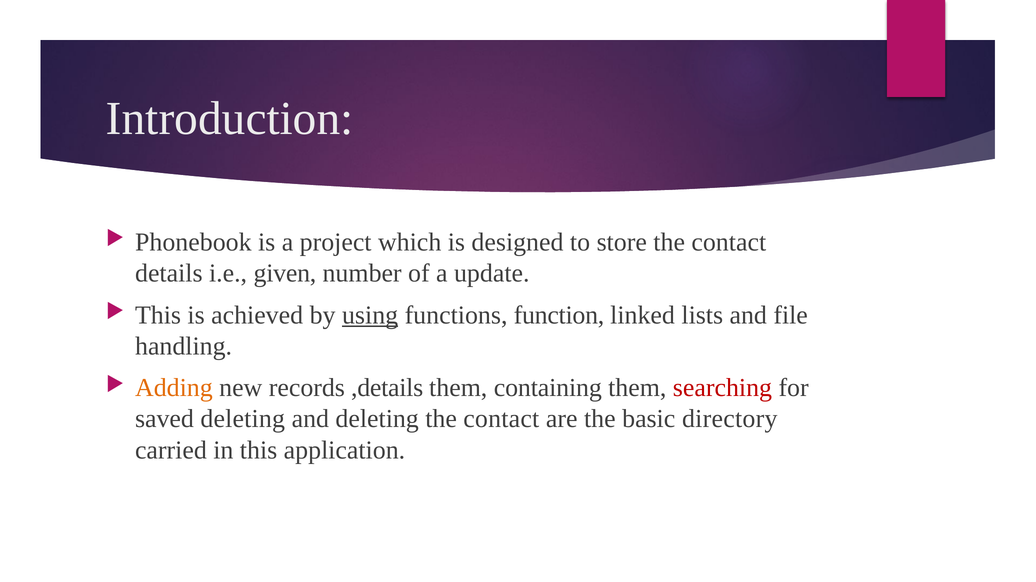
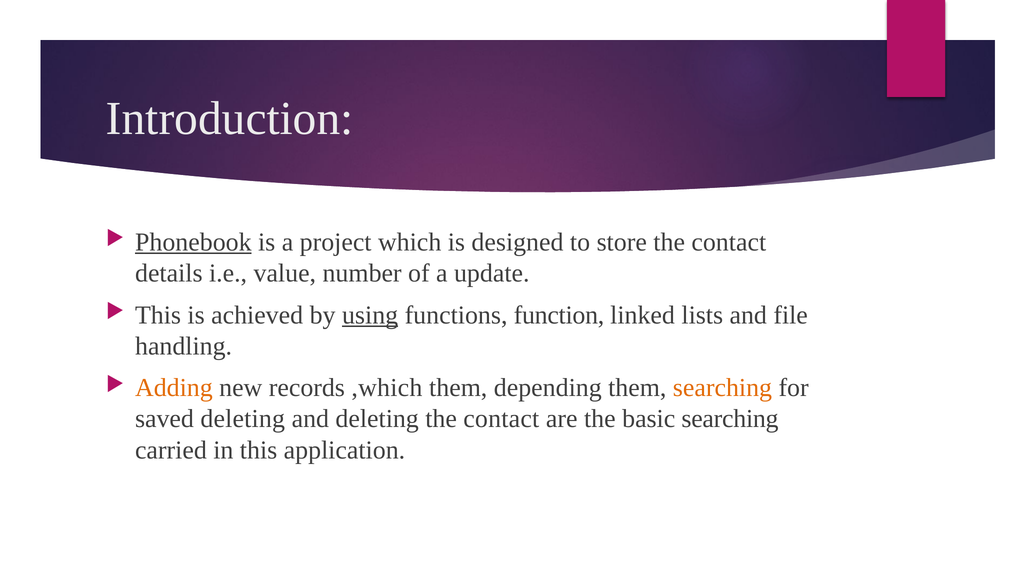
Phonebook underline: none -> present (193, 242)
given: given -> value (285, 274)
,details: ,details -> ,which (387, 388)
containing: containing -> depending (548, 388)
searching colour: red -> orange (722, 388)
basic directory: directory -> searching (730, 419)
